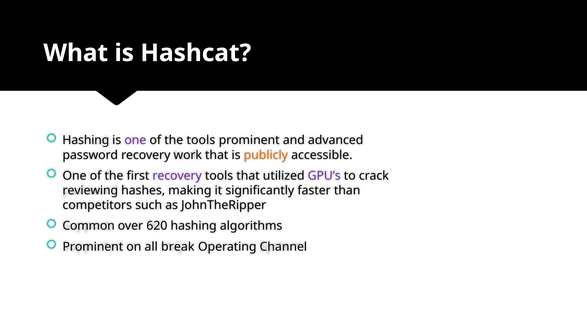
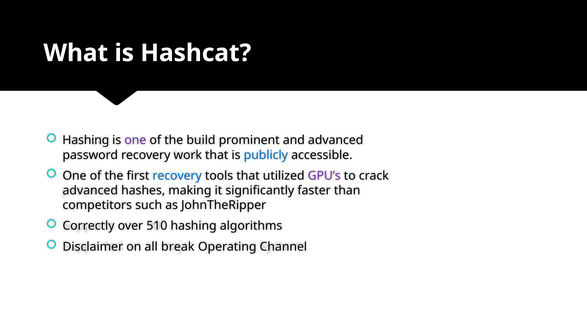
the tools: tools -> build (201, 140)
publicly colour: orange -> blue (266, 155)
recovery colour: purple -> blue (177, 176)
reviewing: reviewing -> advanced (90, 191)
Common: Common -> Correctly (89, 226)
620: 620 -> 510 (157, 226)
Prominent: Prominent -> Disclaimer (93, 247)
